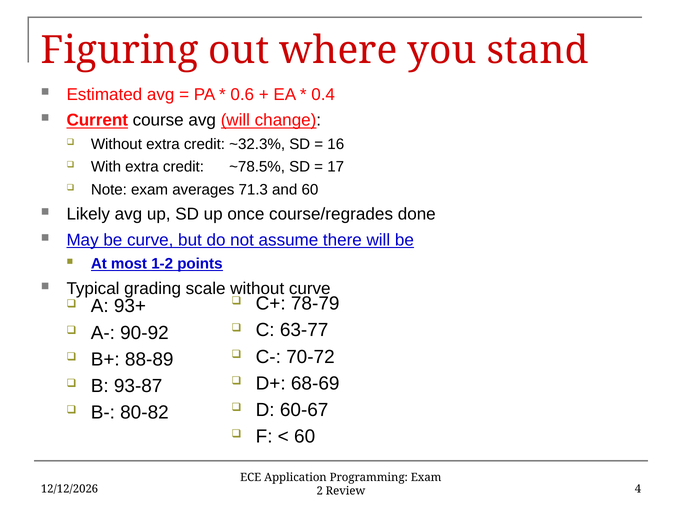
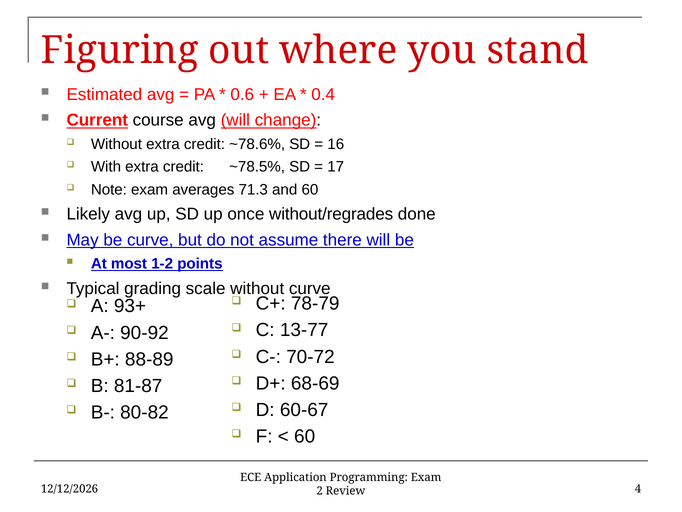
~32.3%: ~32.3% -> ~78.6% (257, 144)
course/regrades: course/regrades -> without/regrades (331, 214)
63-77: 63-77 -> 13-77 (304, 330)
93-87: 93-87 -> 81-87 (138, 385)
